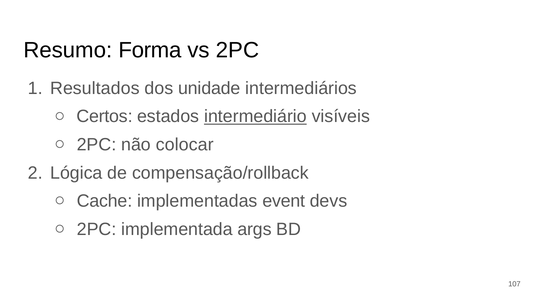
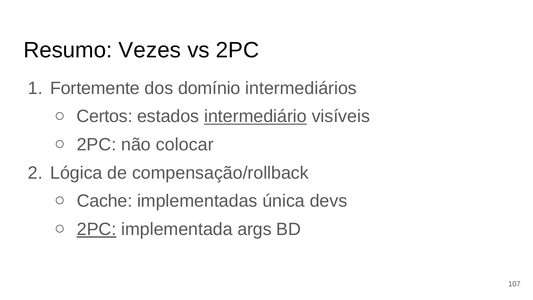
Forma: Forma -> Vezes (150, 50)
Resultados: Resultados -> Fortemente (95, 88)
unidade: unidade -> domínio (209, 88)
event: event -> única (284, 201)
2PC underline: none -> present (97, 229)
